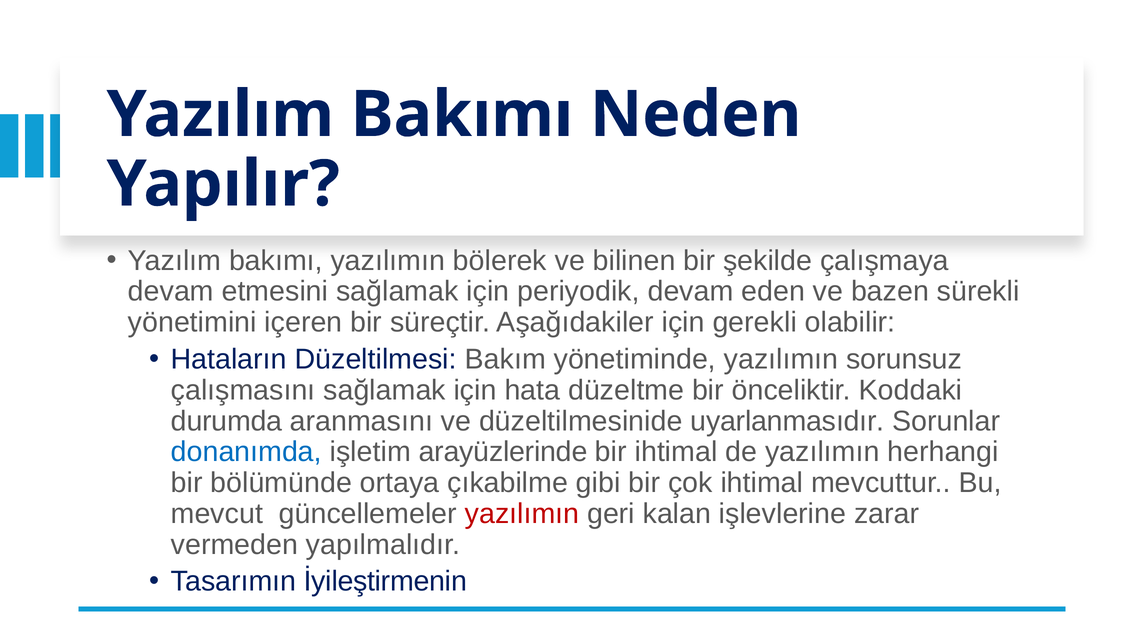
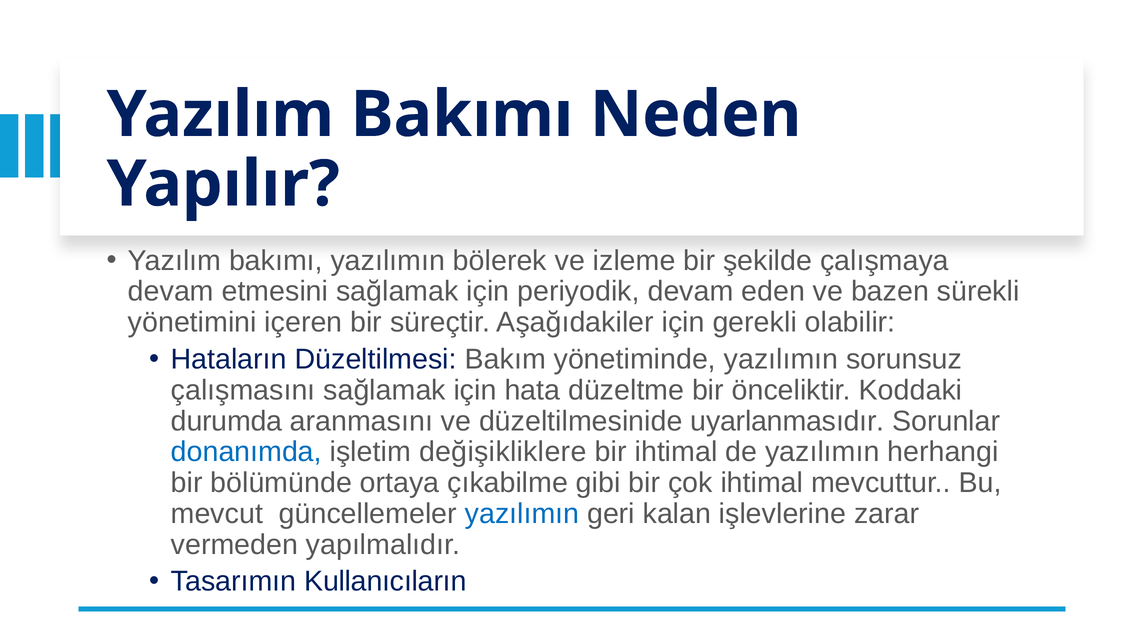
bilinen: bilinen -> izleme (634, 260)
arayüzlerinde: arayüzlerinde -> değişikliklere (503, 452)
yazılımın colour: red -> blue (522, 513)
İyileştirmenin: İyileştirmenin -> Kullanıcıların (385, 581)
